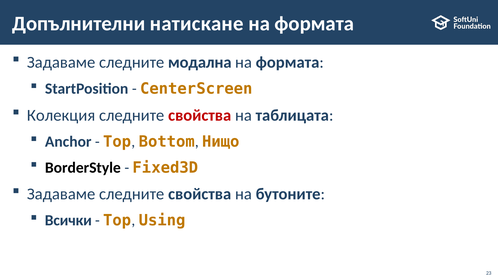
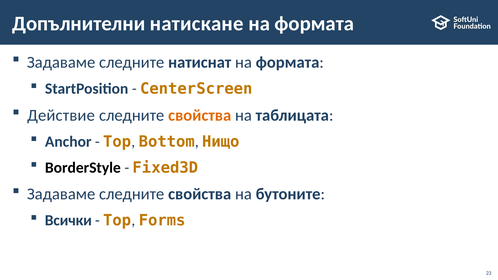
модална: модална -> натиснат (200, 62)
Колекция: Колекция -> Действие (61, 115)
свойства colour: red -> orange (200, 115)
Using: Using -> Forms (162, 221)
